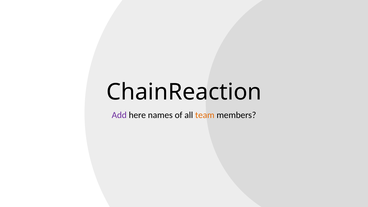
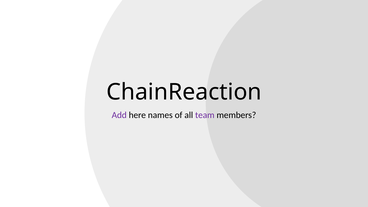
team colour: orange -> purple (205, 115)
